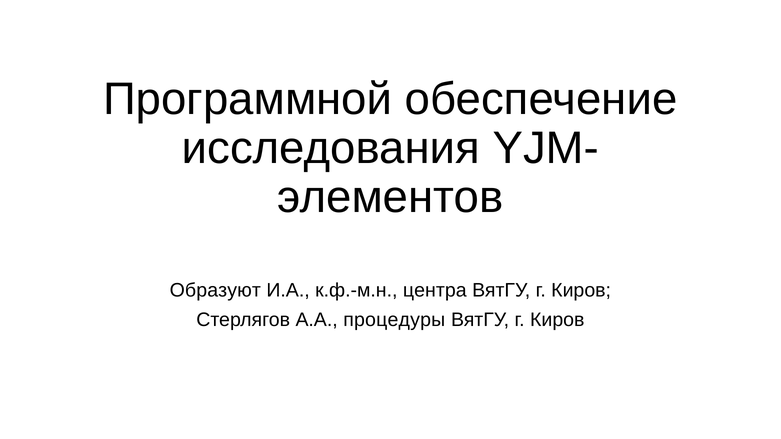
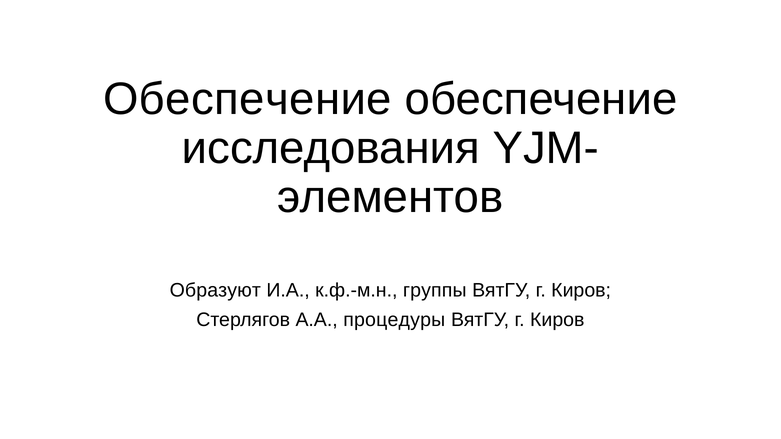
Программной: Программной -> Обеспечение (247, 99)
центра: центра -> группы (435, 291)
